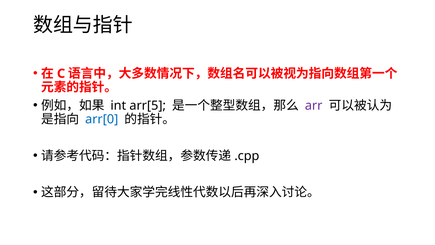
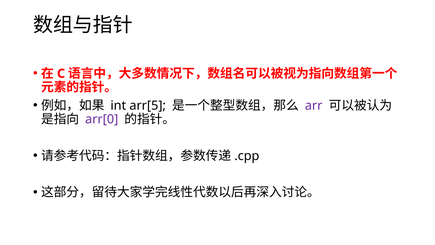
arr[0 colour: blue -> purple (102, 119)
